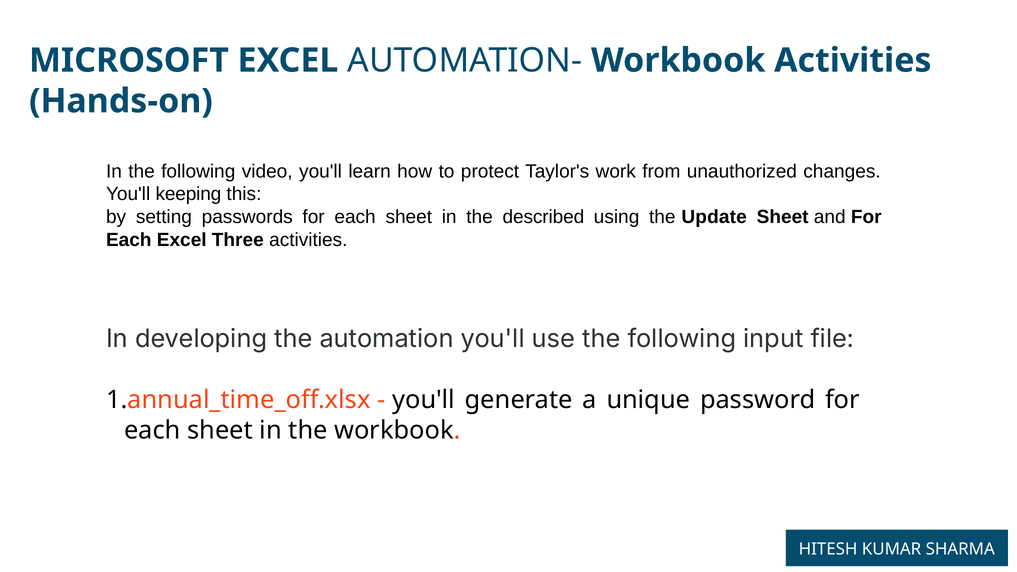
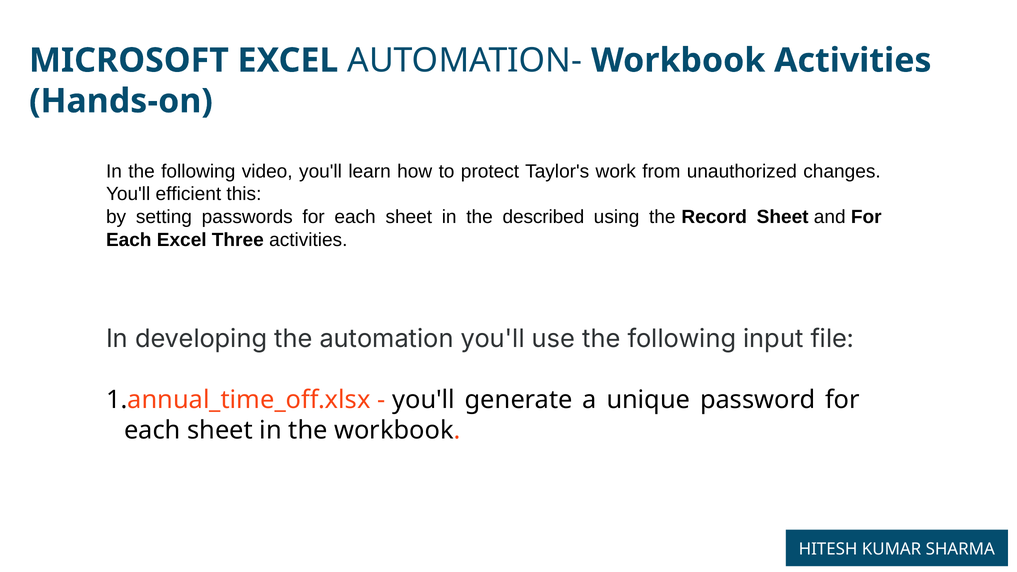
keeping: keeping -> efficient (188, 194)
Update: Update -> Record (714, 217)
